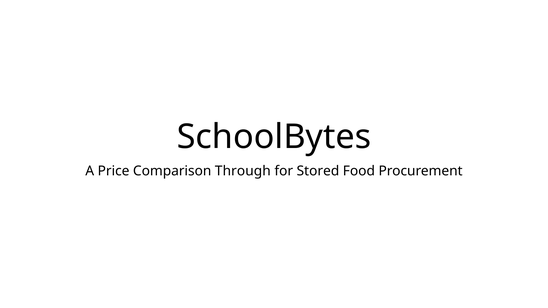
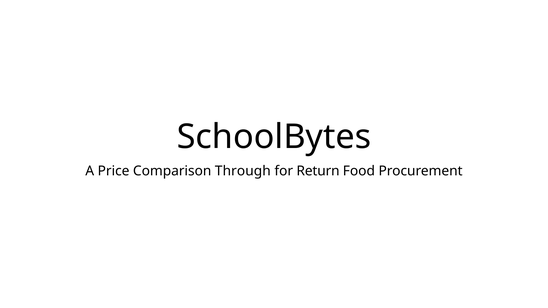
Stored: Stored -> Return (318, 171)
